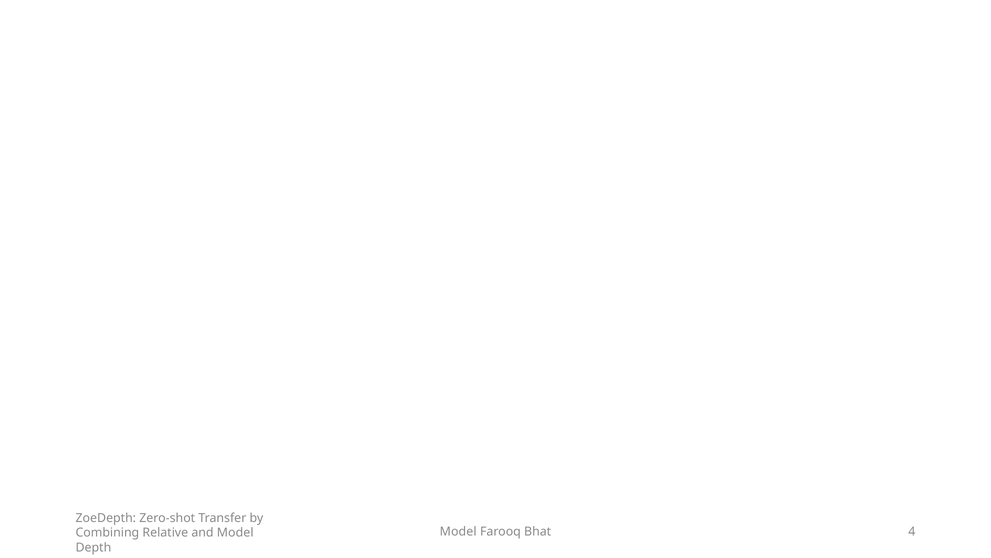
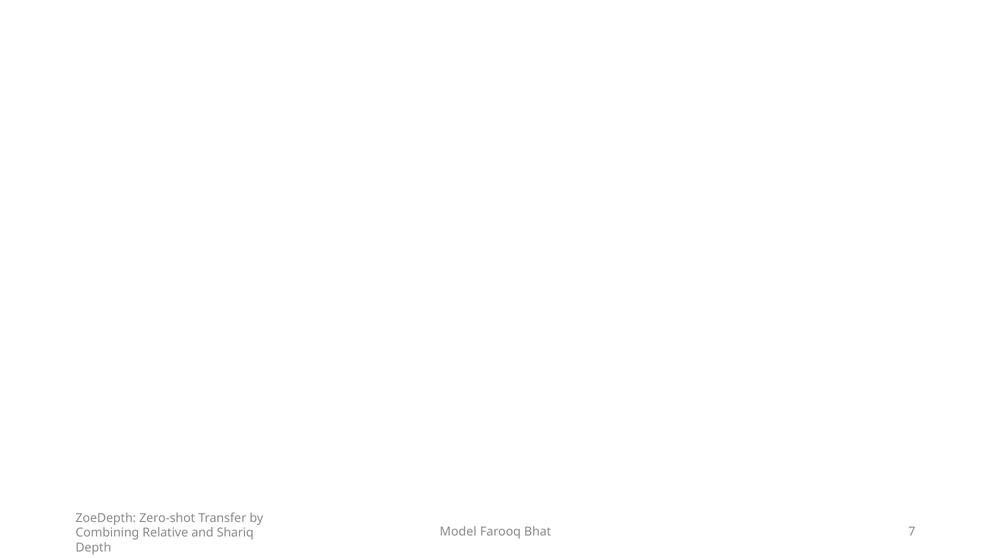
4: 4 -> 7 (912, 531)
and Model: Model -> Shariq (235, 532)
